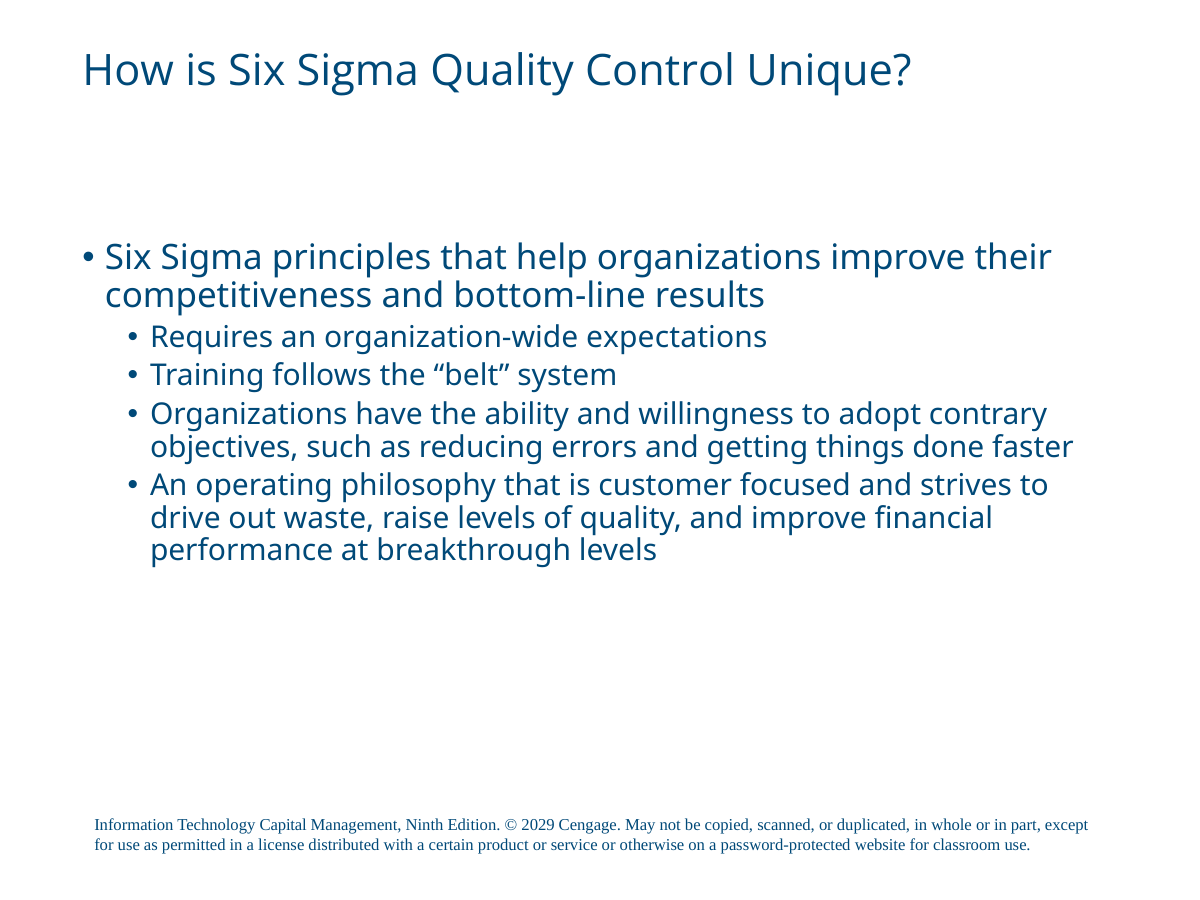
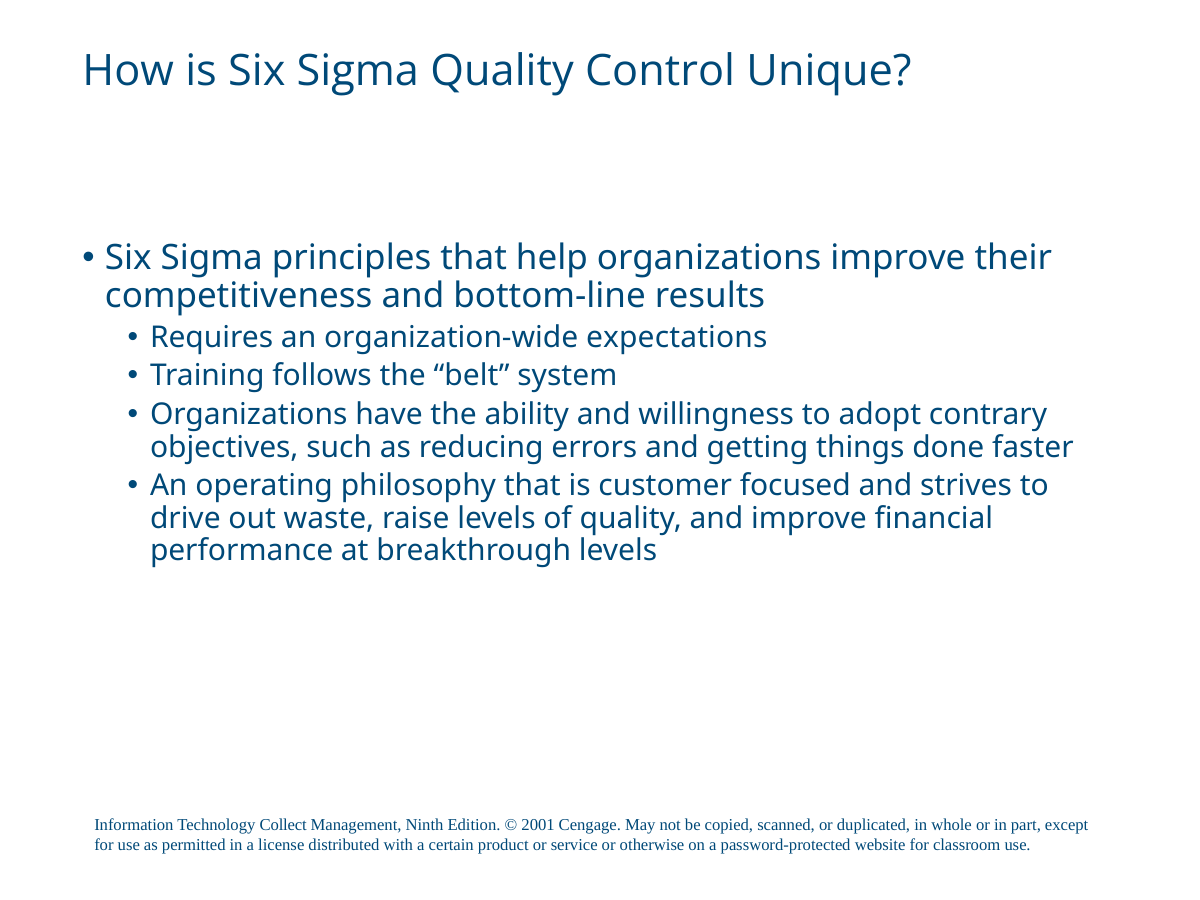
Capital: Capital -> Collect (283, 825)
2029: 2029 -> 2001 (538, 825)
